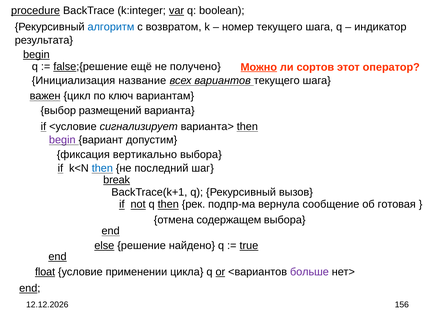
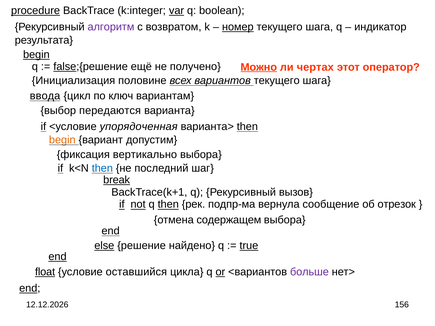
алгоритм colour: blue -> purple (111, 27)
номер underline: none -> present (238, 27)
сортов: сортов -> чертах (315, 67)
название: название -> половине (142, 81)
важен: важен -> ввода (45, 96)
размещений: размещений -> передаются (110, 111)
сигнализирует: сигнализирует -> упорядоченная (139, 127)
begin colour: purple -> orange (62, 140)
готовая: готовая -> отрезок (397, 205)
применении: применении -> оставшийся (136, 272)
